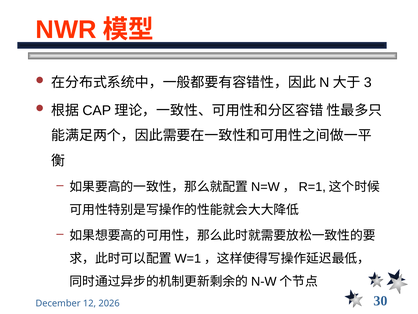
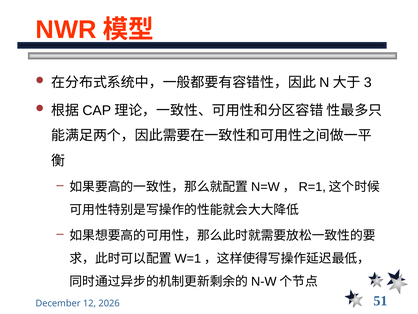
30: 30 -> 51 (380, 301)
